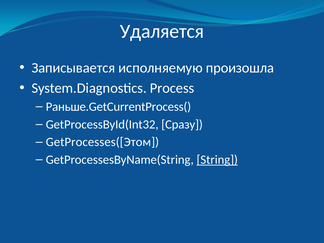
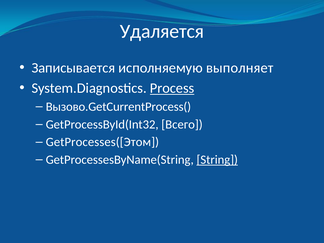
произошла: произошла -> выполняет (240, 68)
Process underline: none -> present (172, 88)
Раньше.GetCurrentProcess(: Раньше.GetCurrentProcess( -> Вызово.GetCurrentProcess( (118, 107)
Сразу: Сразу -> Всего (182, 124)
